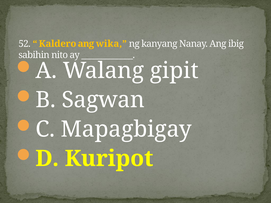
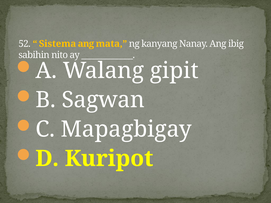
Kaldero: Kaldero -> Sistema (58, 44)
wika: wika -> mata (111, 44)
